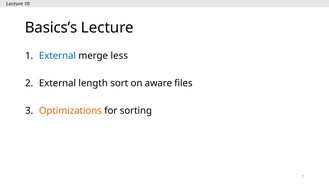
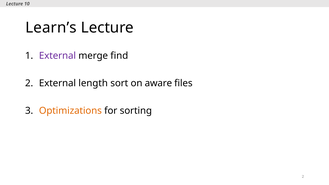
Basics’s: Basics’s -> Learn’s (51, 28)
External colour: blue -> purple (57, 56)
less: less -> find (119, 56)
